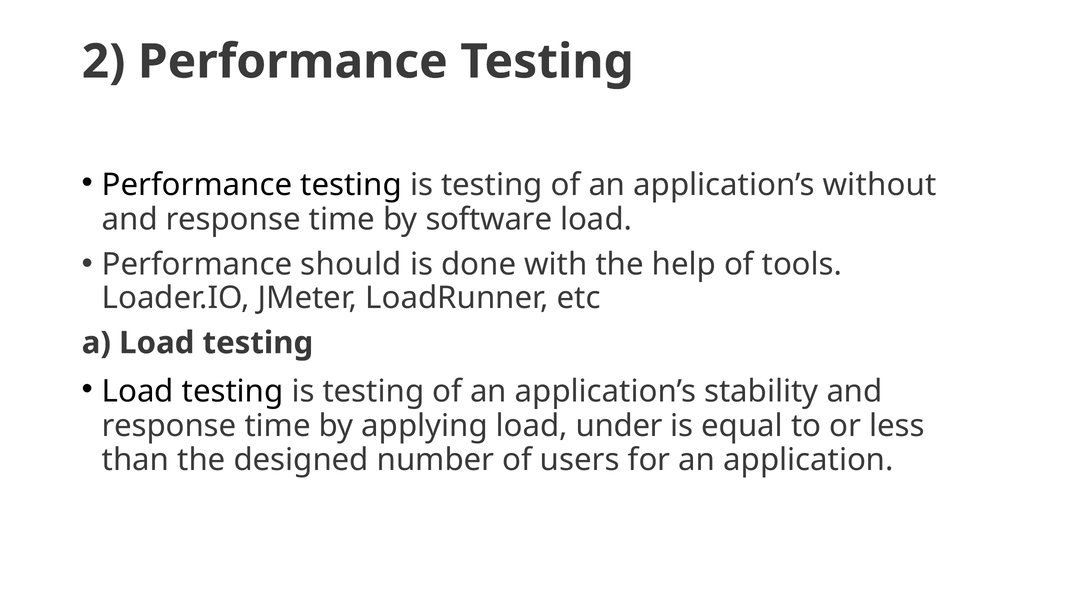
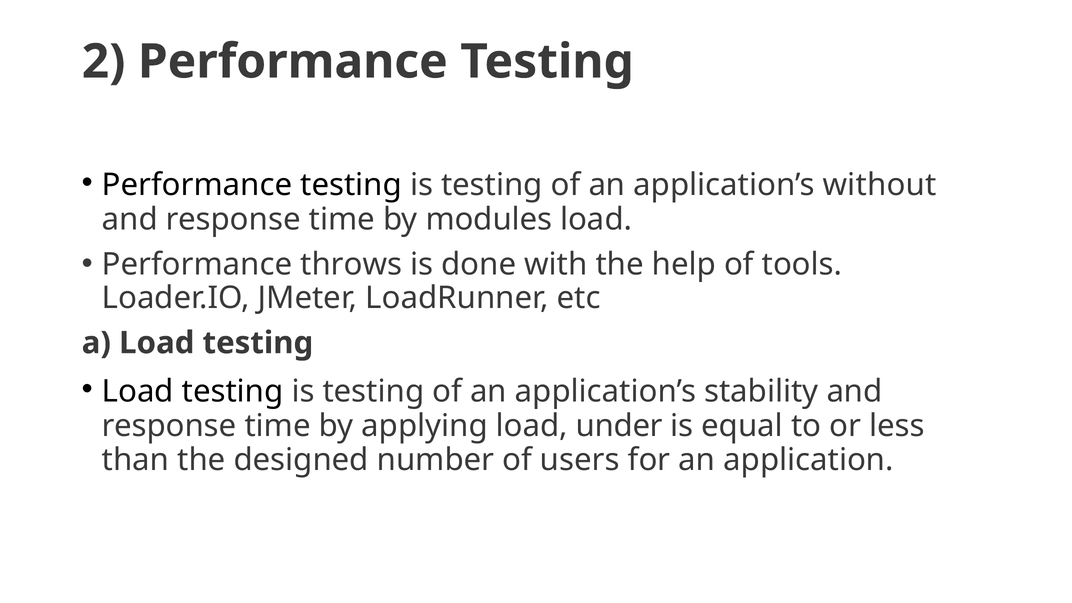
software: software -> modules (489, 219)
should: should -> throws (351, 264)
